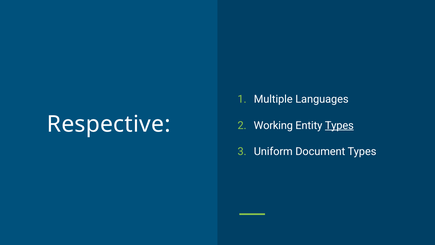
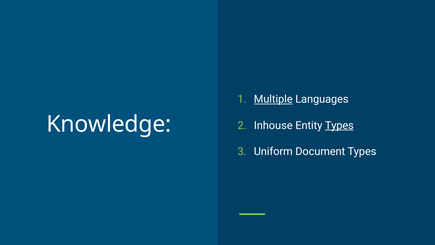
Multiple underline: none -> present (273, 99)
Respective: Respective -> Knowledge (109, 124)
Working: Working -> Inhouse (273, 125)
